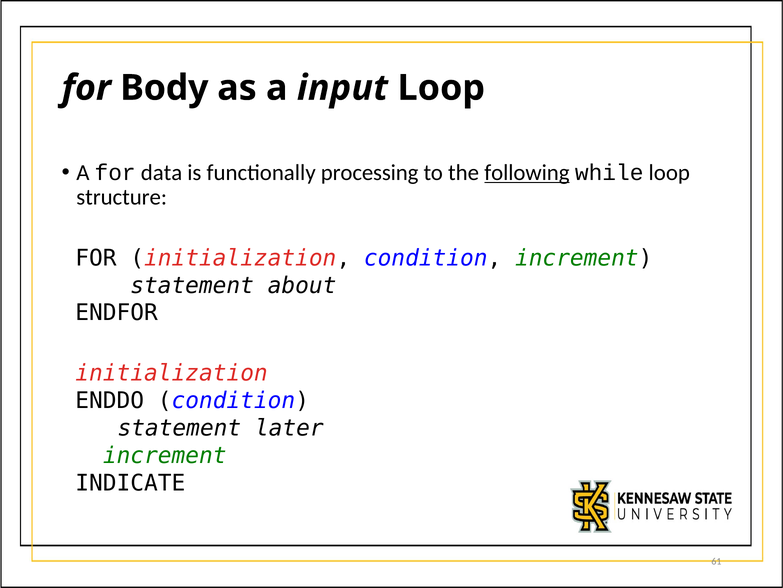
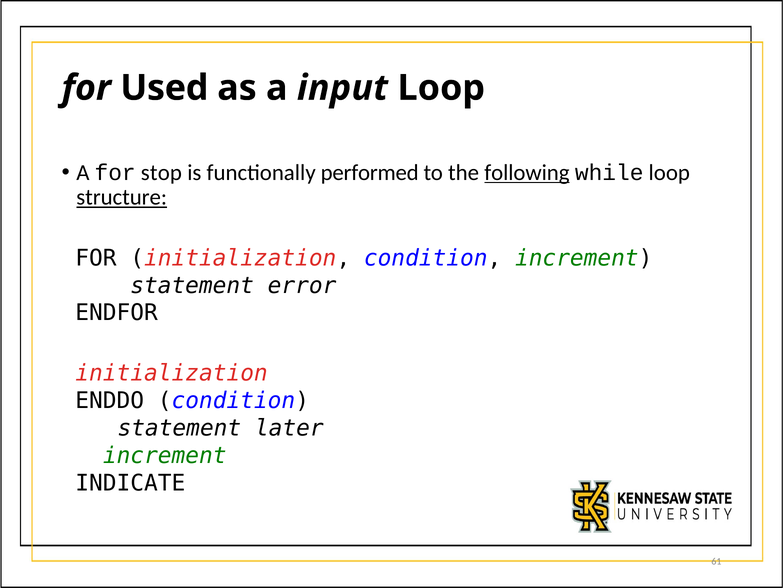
Body: Body -> Used (164, 88)
data: data -> stop (161, 172)
processing: processing -> performed (370, 172)
structure underline: none -> present (122, 197)
about: about -> error (302, 285)
